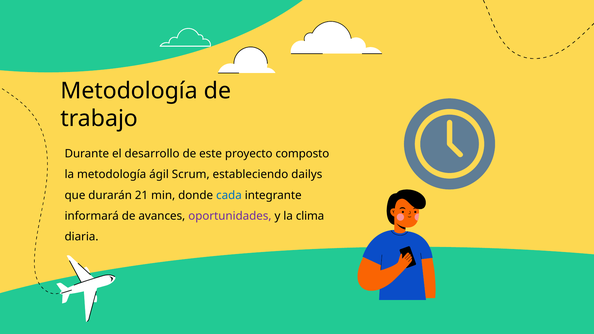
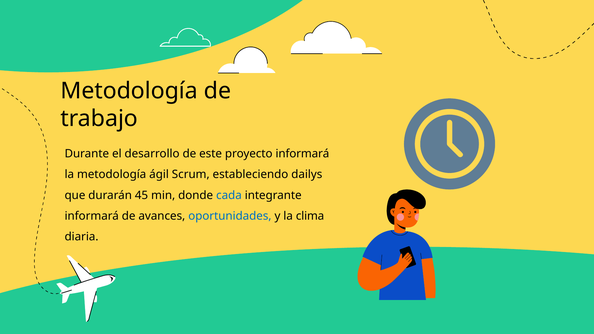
proyecto composto: composto -> informará (302, 154)
21: 21 -> 45 (141, 195)
oportunidades colour: purple -> blue (230, 216)
